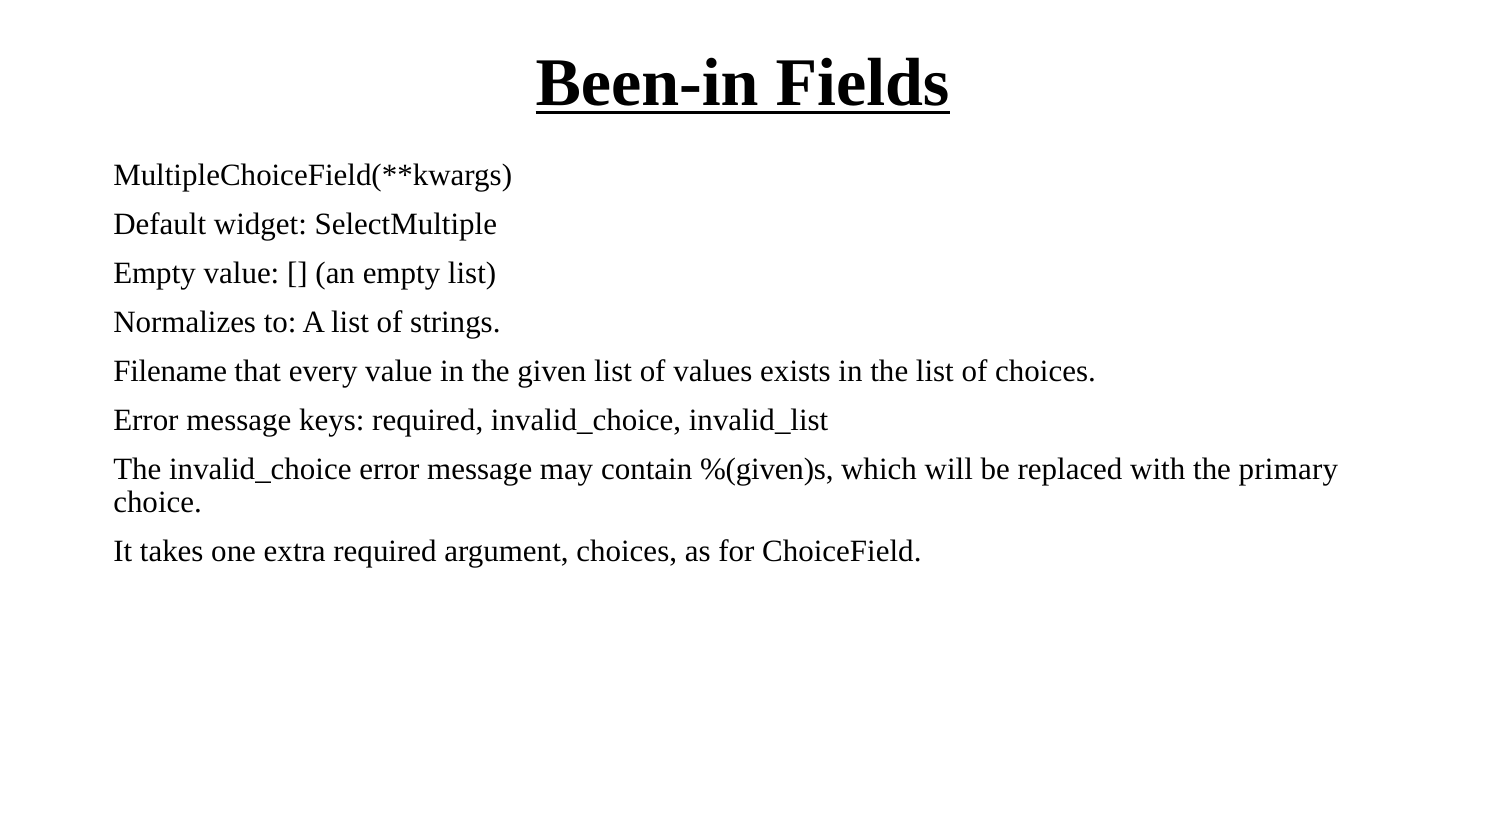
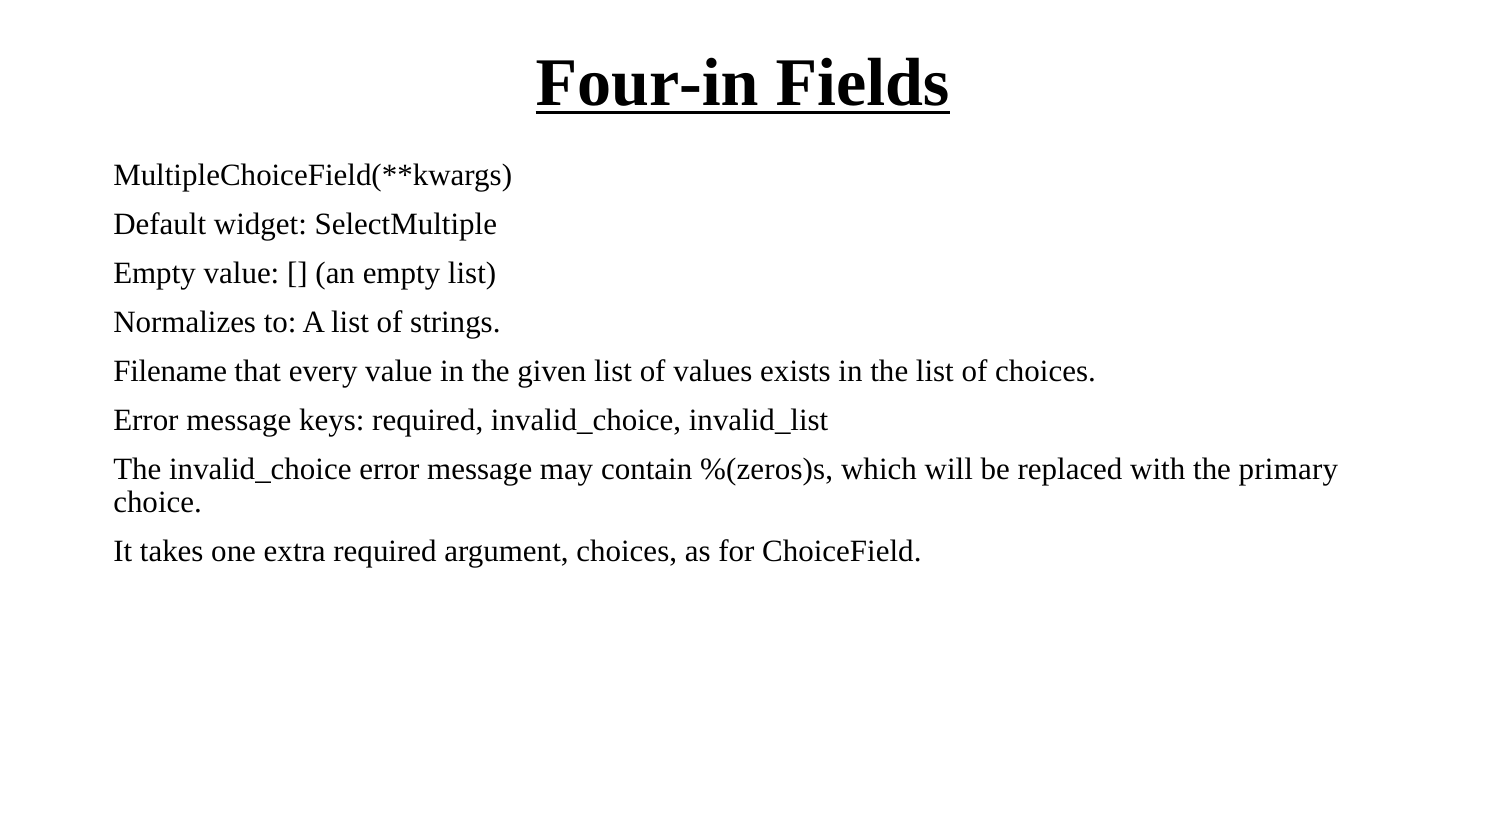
Been-in: Been-in -> Four-in (647, 83)
%(given)s: %(given)s -> %(zeros)s (767, 469)
